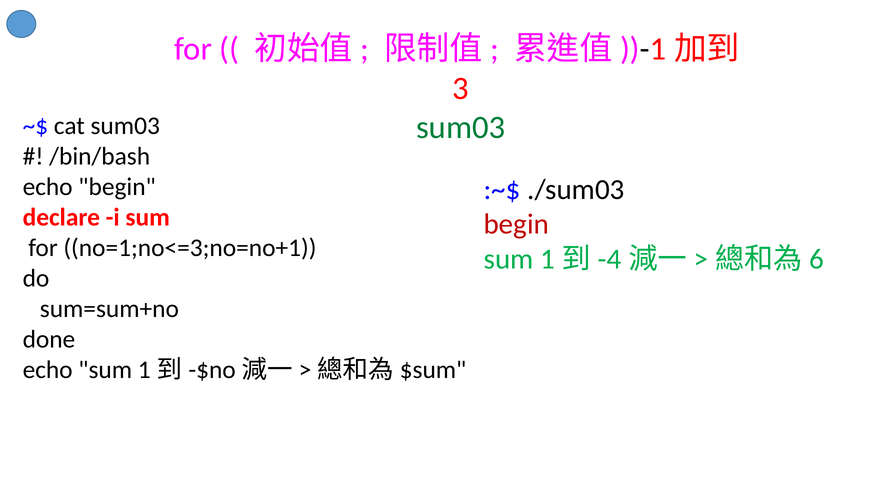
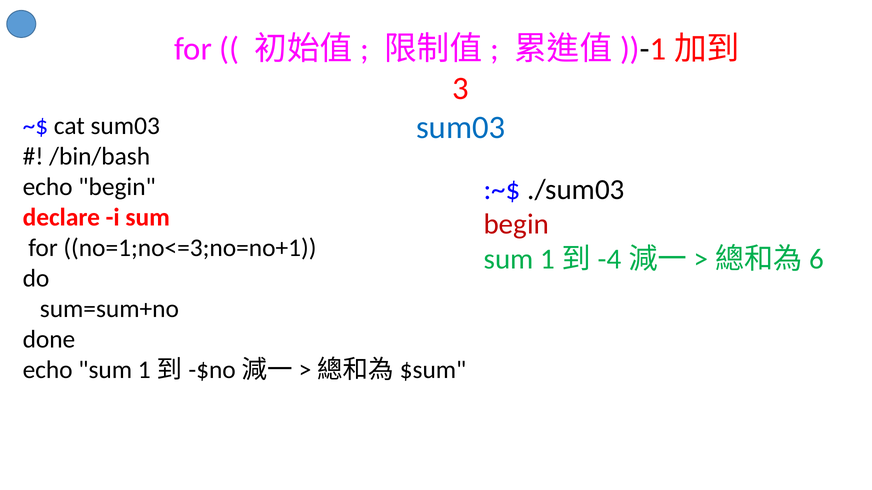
sum03 colour: green -> blue (461, 128)
